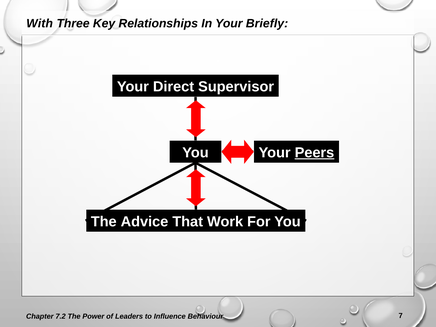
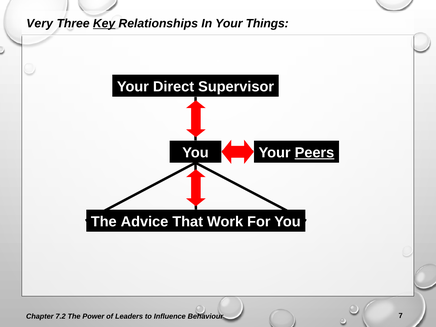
With: With -> Very (40, 23)
Key underline: none -> present (104, 23)
Briefly: Briefly -> Things (267, 23)
